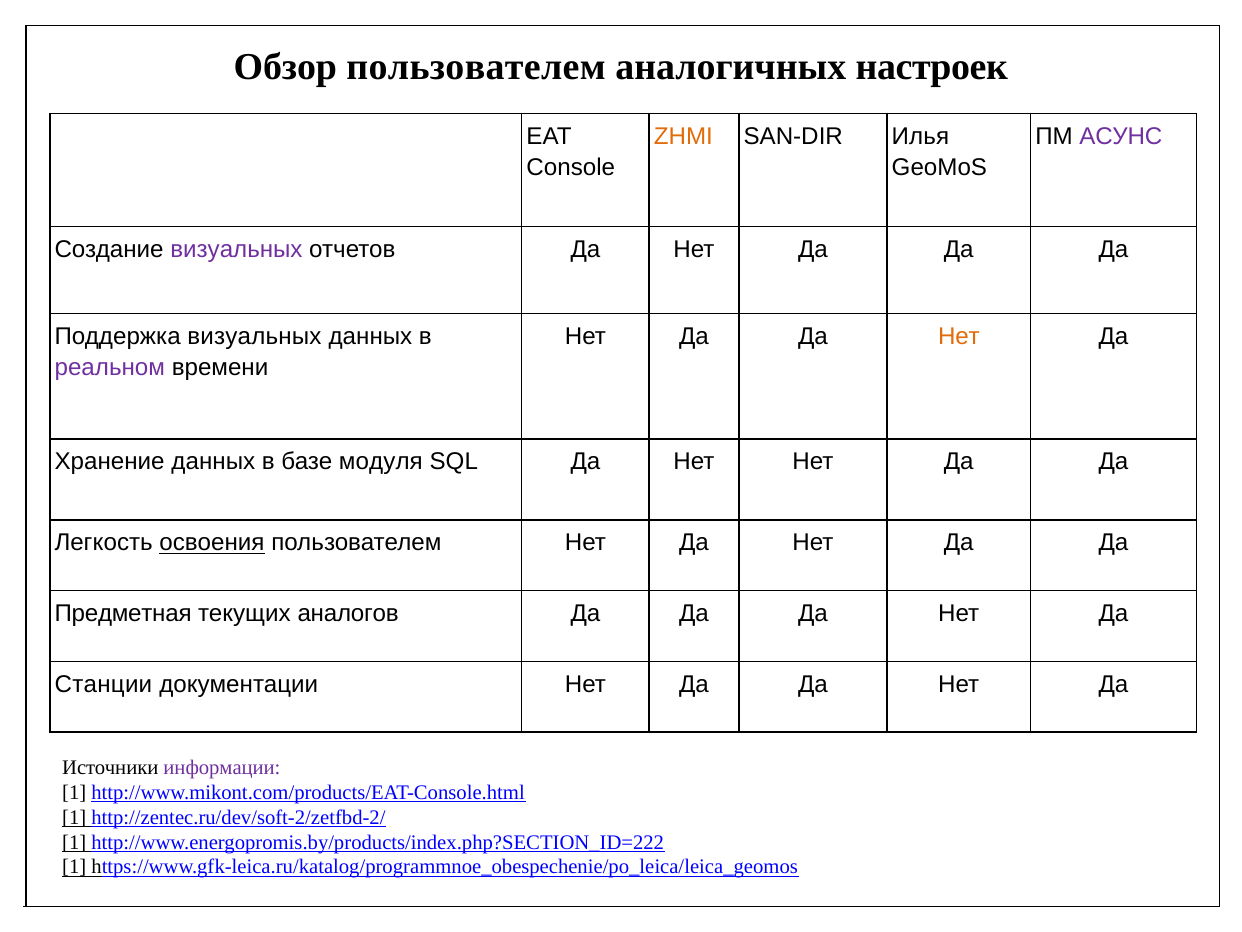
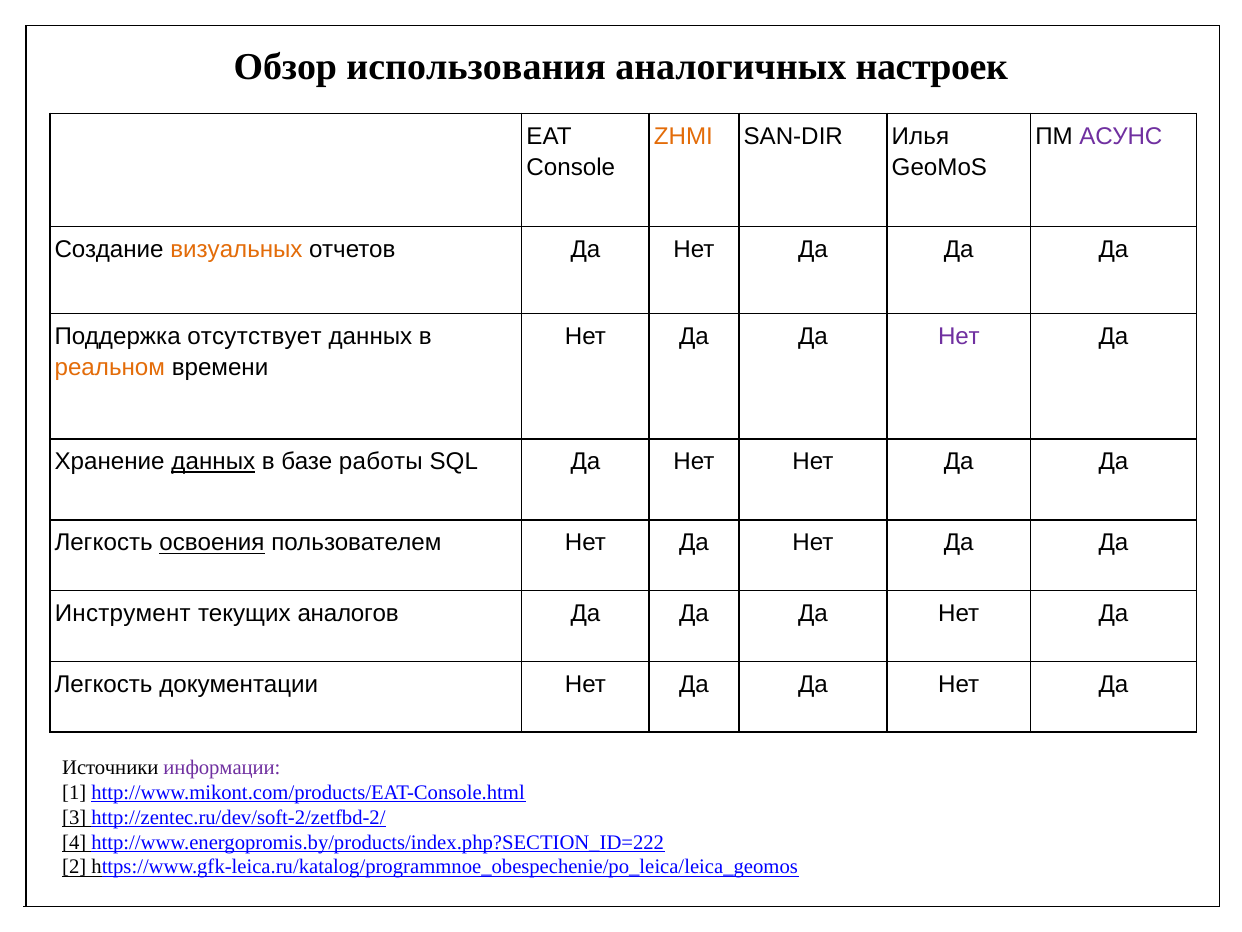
Обзор пользователем: пользователем -> использования (476, 67)
визуальных colour: purple -> orange (236, 249)
Поддержка визуальных: визуальных -> отсутствует (254, 336)
Нет colour: orange -> purple (959, 336)
реальном colour: purple -> orange (110, 367)
данных underline: none -> present (213, 462)
модуля: модуля -> работы (381, 462)
Предметная: Предметная -> Инструмент (123, 613)
Станции: Станции -> Легкость (104, 684)
1: 1 -> 3 (74, 817)
1: 1 -> 4 (74, 842)
1: 1 -> 2 (74, 867)
